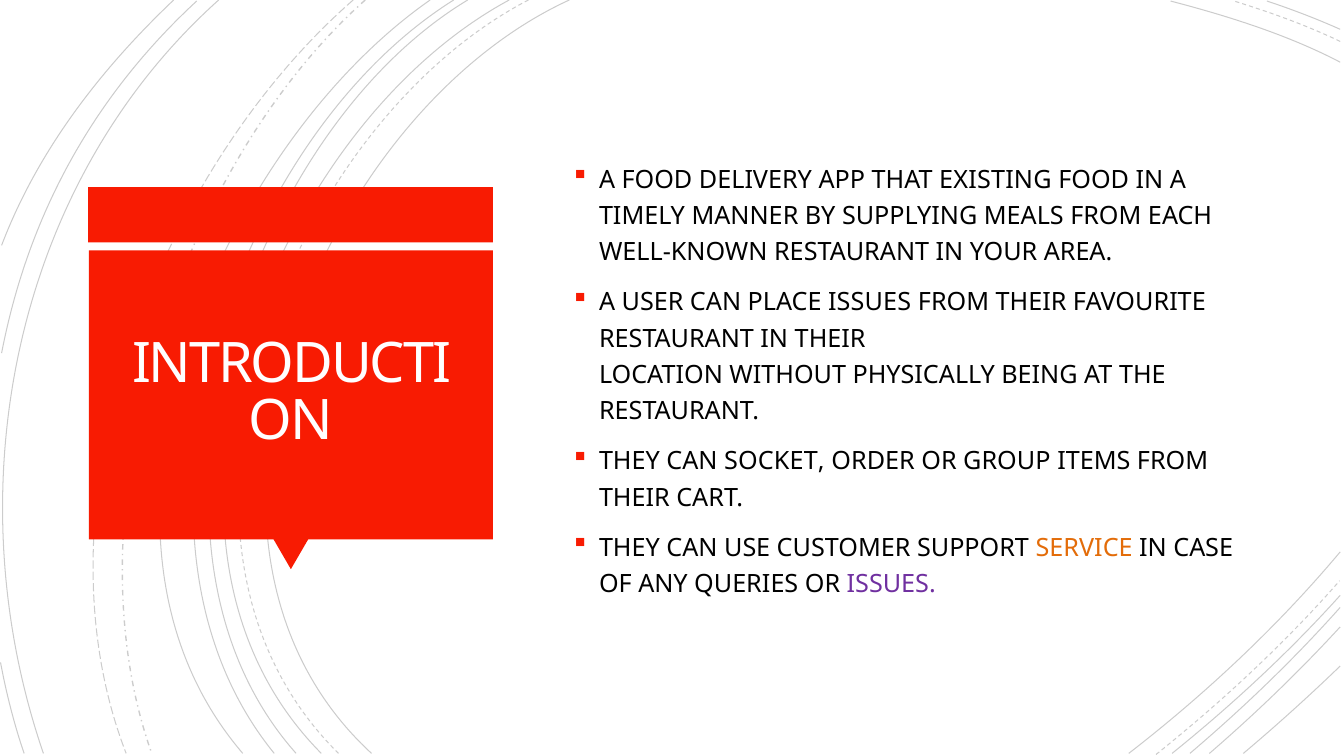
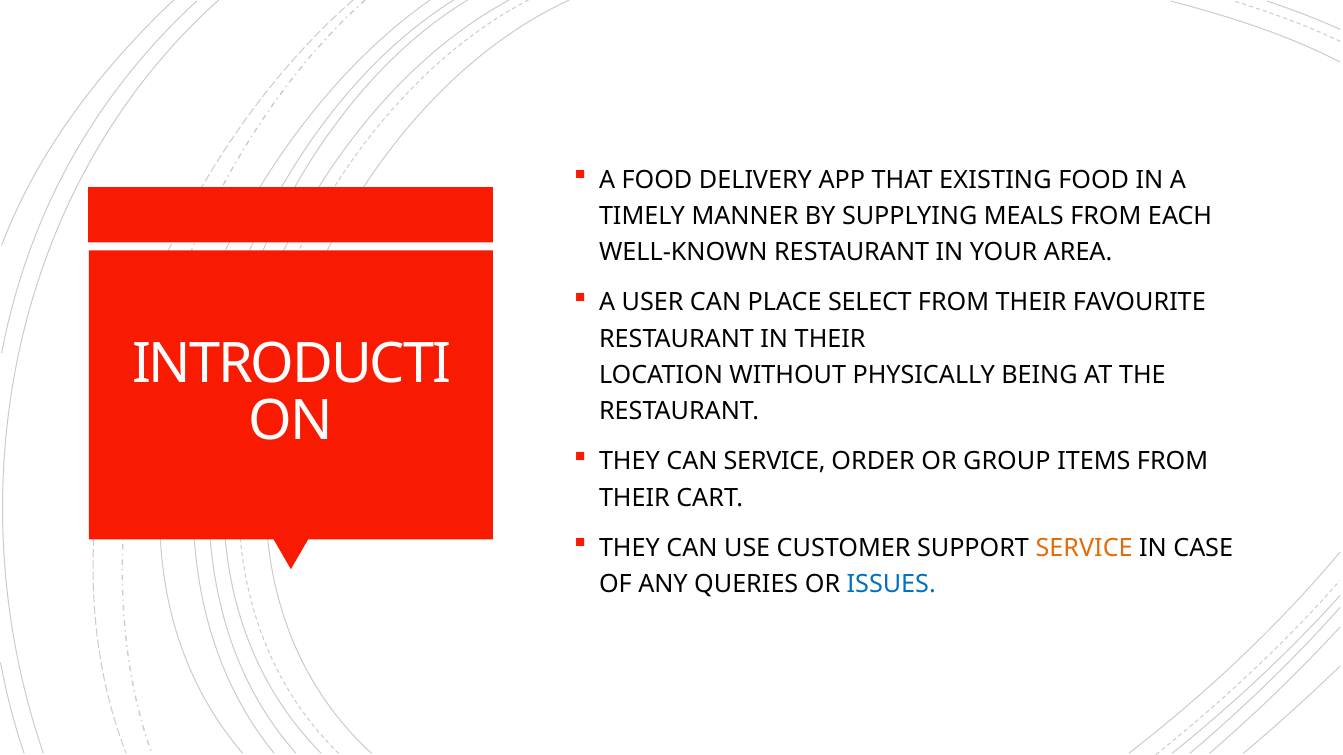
PLACE ISSUES: ISSUES -> SELECT (870, 303)
CAN SOCKET: SOCKET -> SERVICE (775, 462)
ISSUES colour: purple -> blue (891, 585)
